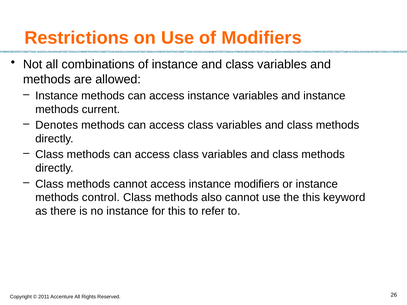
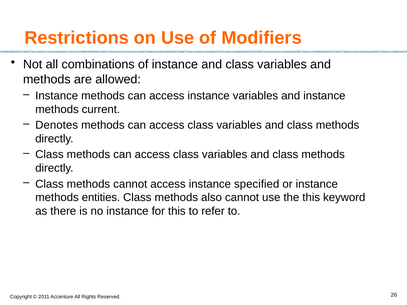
instance modifiers: modifiers -> specified (257, 184)
control: control -> entities (101, 198)
